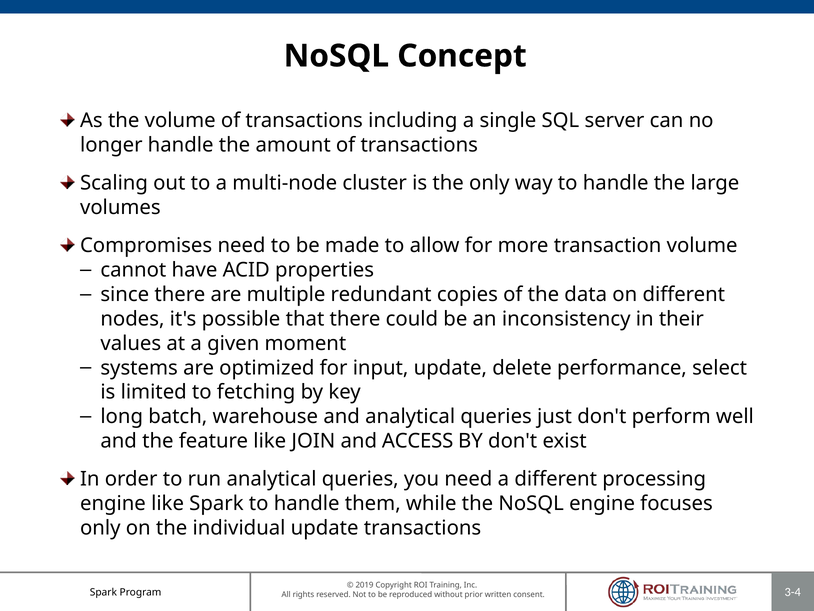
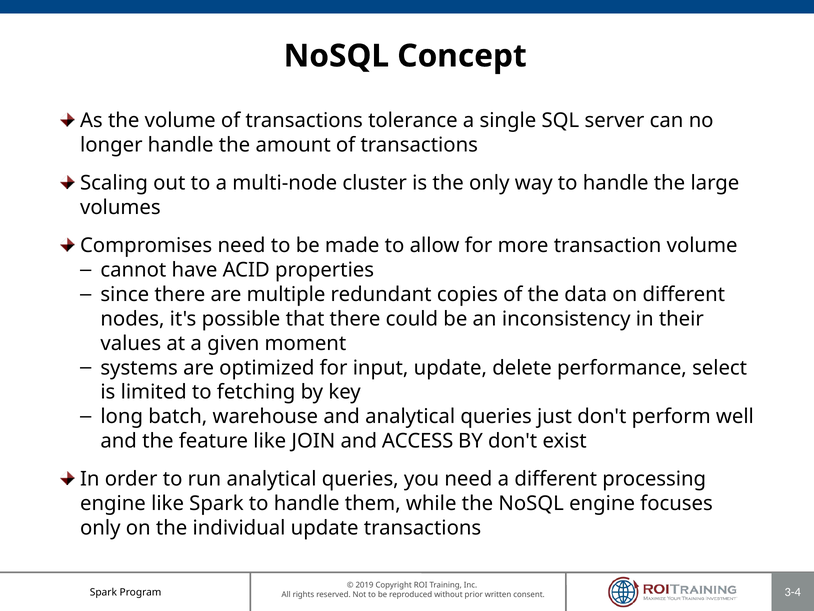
including: including -> tolerance (413, 121)
